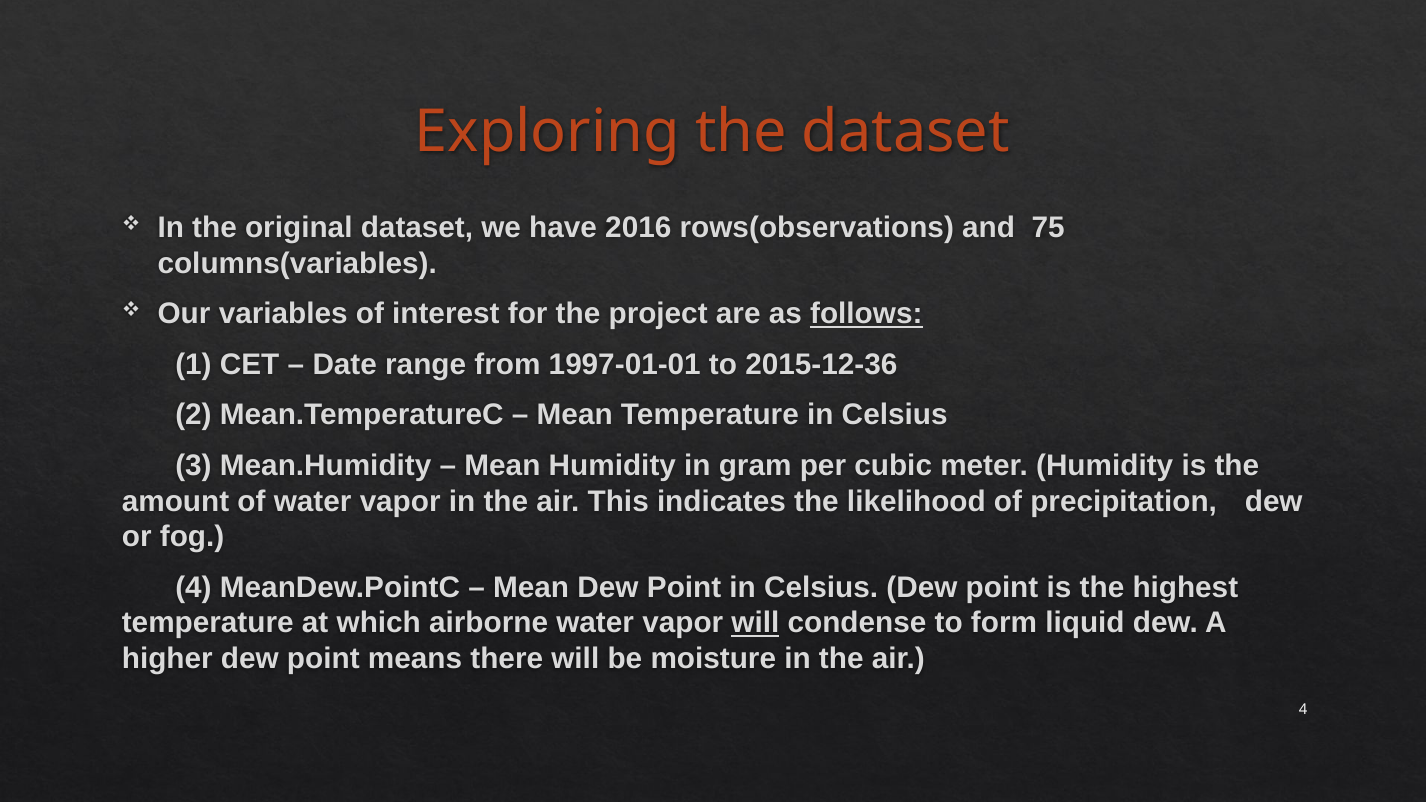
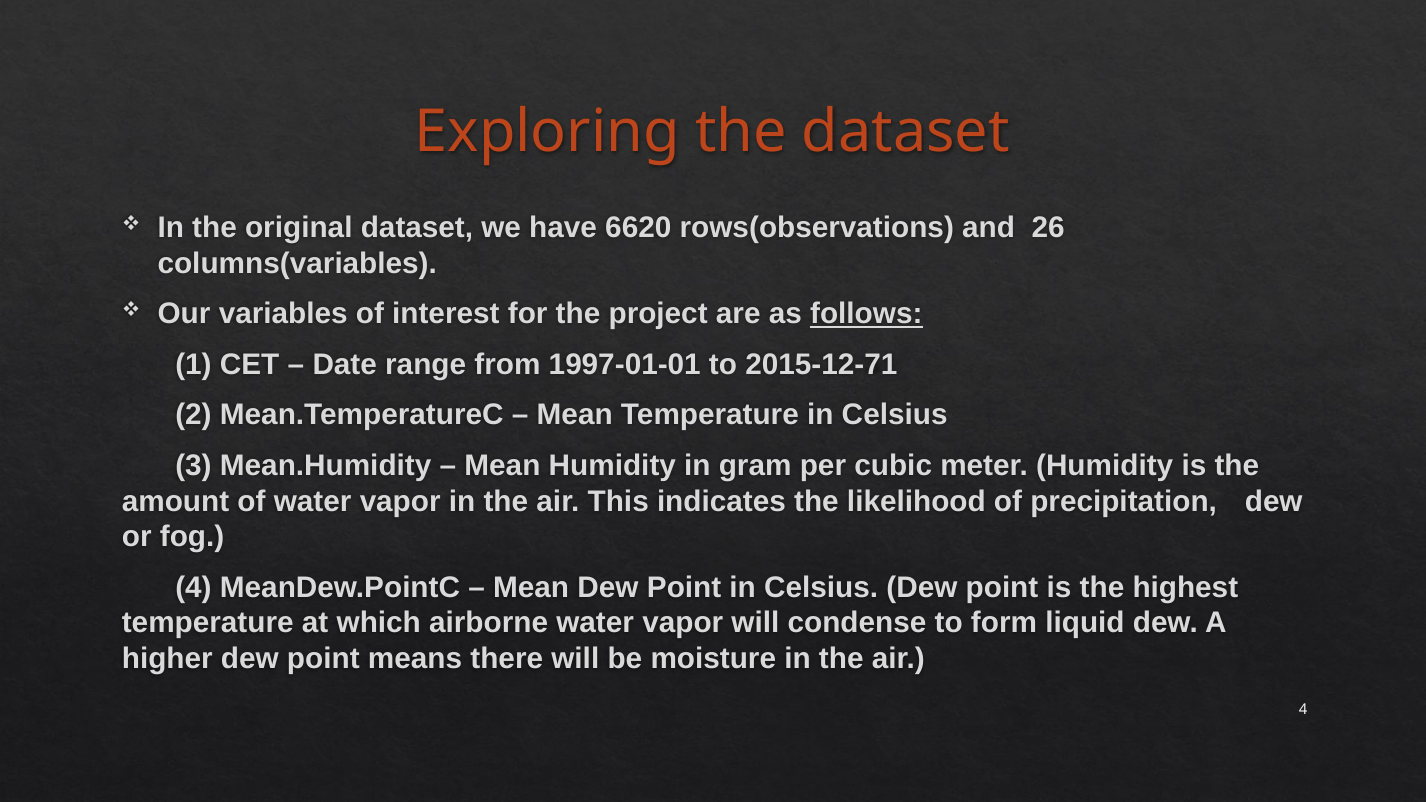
2016: 2016 -> 6620 (638, 228)
75: 75 -> 26 (1048, 228)
2015-12-36: 2015-12-36 -> 2015-12-71 (821, 365)
will underline: present -> none (755, 623)
